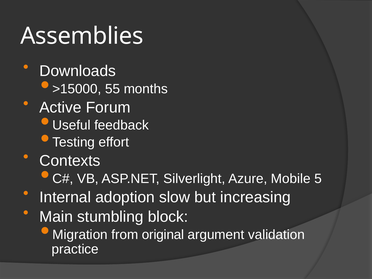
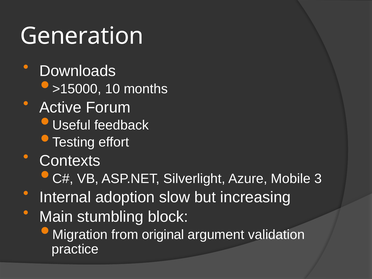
Assemblies: Assemblies -> Generation (82, 36)
55: 55 -> 10 (113, 89)
5: 5 -> 3 (318, 179)
